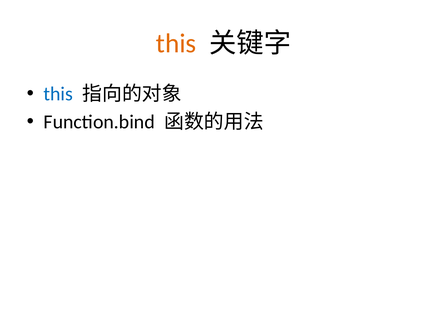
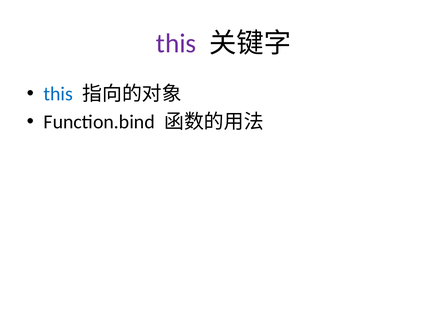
this colour: orange -> purple (176, 43)
